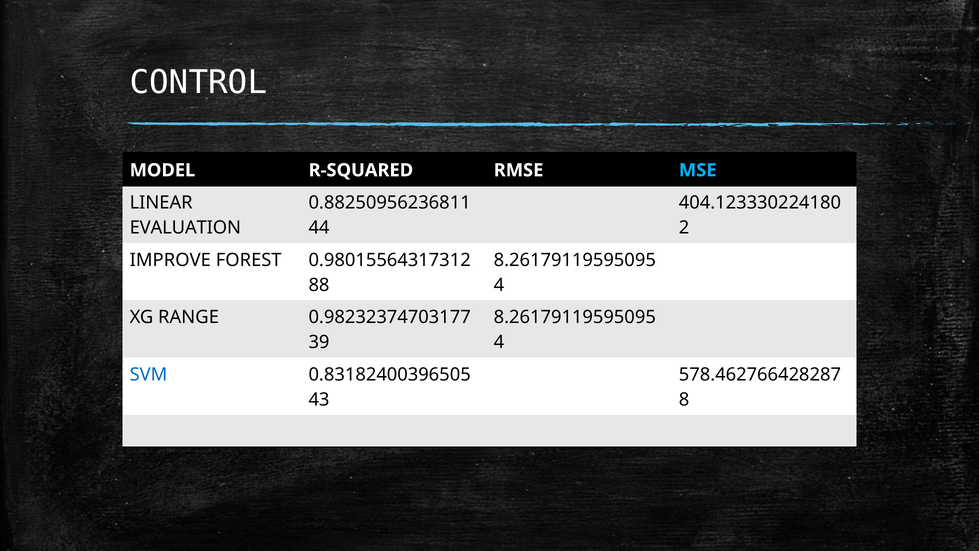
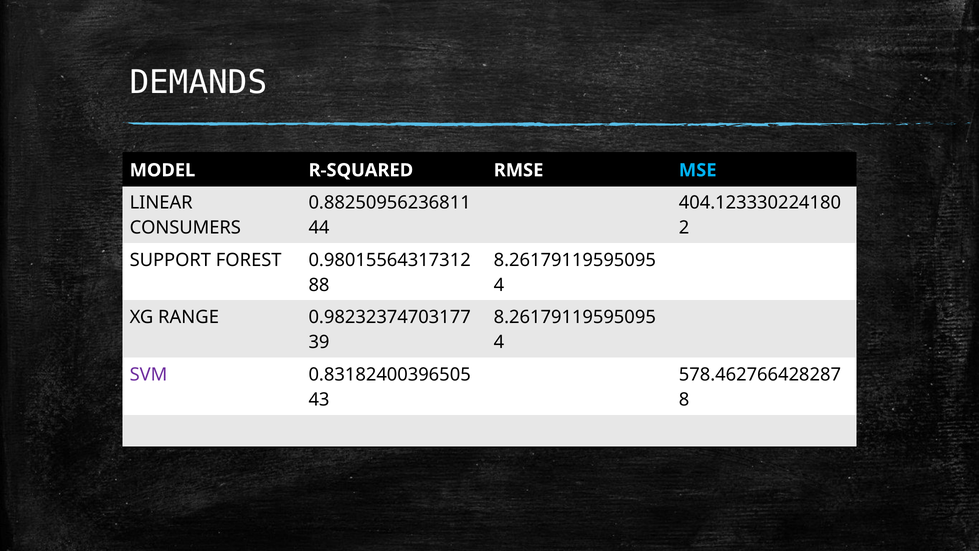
CONTROL: CONTROL -> DEMANDS (198, 83)
EVALUATION: EVALUATION -> CONSUMERS (185, 228)
IMPROVE: IMPROVE -> SUPPORT (170, 260)
SVM colour: blue -> purple (148, 375)
